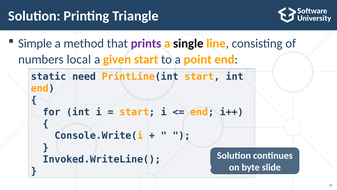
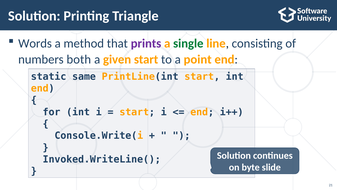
Simple: Simple -> Words (35, 43)
single colour: black -> green (188, 43)
local: local -> both (79, 59)
need: need -> same (84, 76)
